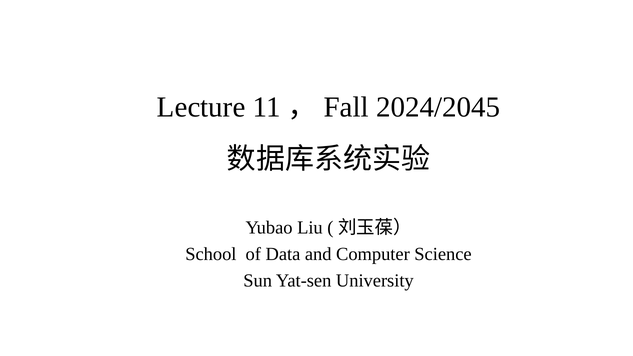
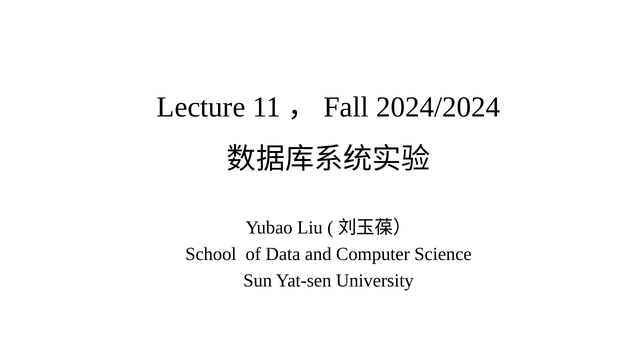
2024/2045: 2024/2045 -> 2024/2024 (438, 107)
